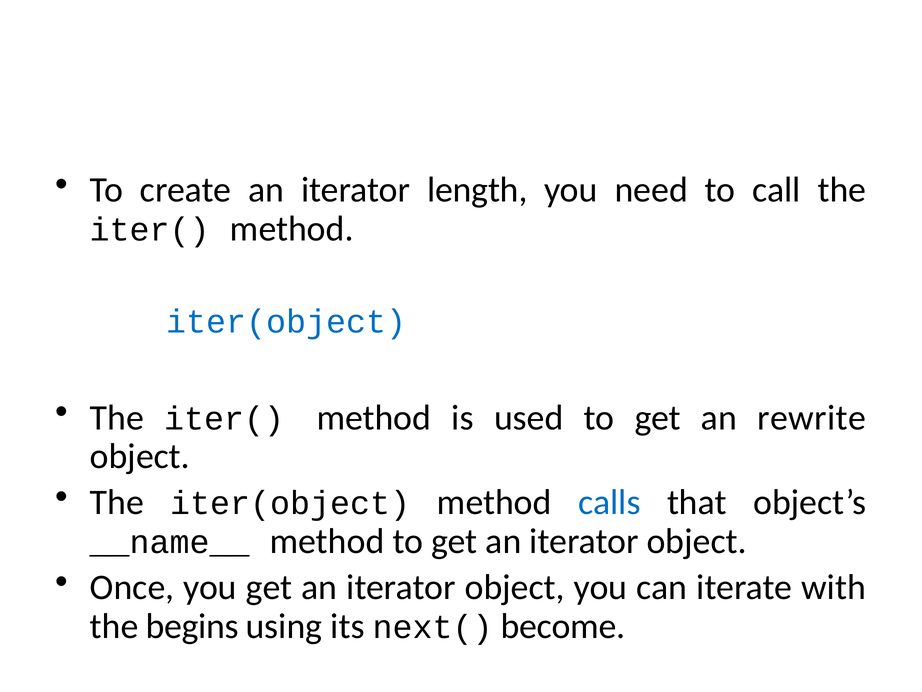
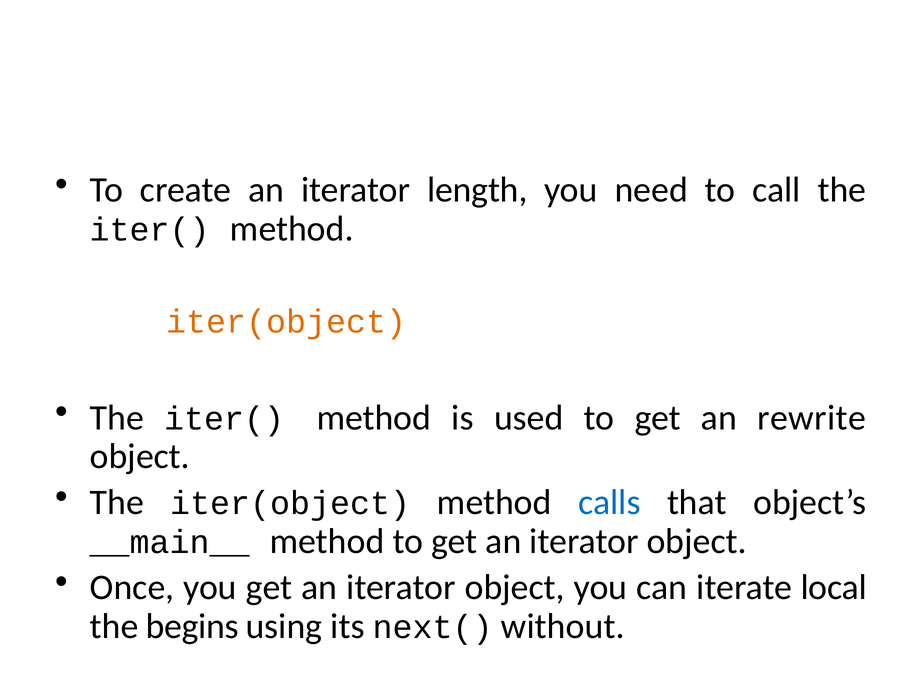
iter(object colour: blue -> orange (286, 322)
__name__: __name__ -> __main__ (170, 542)
with: with -> local (834, 587)
become: become -> without (563, 626)
